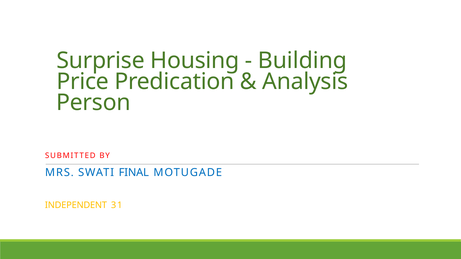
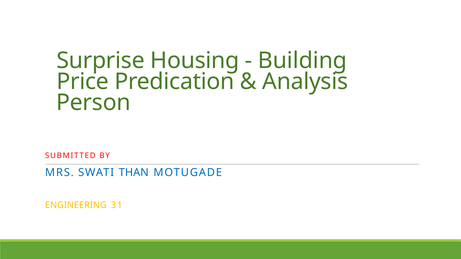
FINAL: FINAL -> THAN (134, 173)
INDEPENDENT: INDEPENDENT -> ENGINEERING (76, 205)
